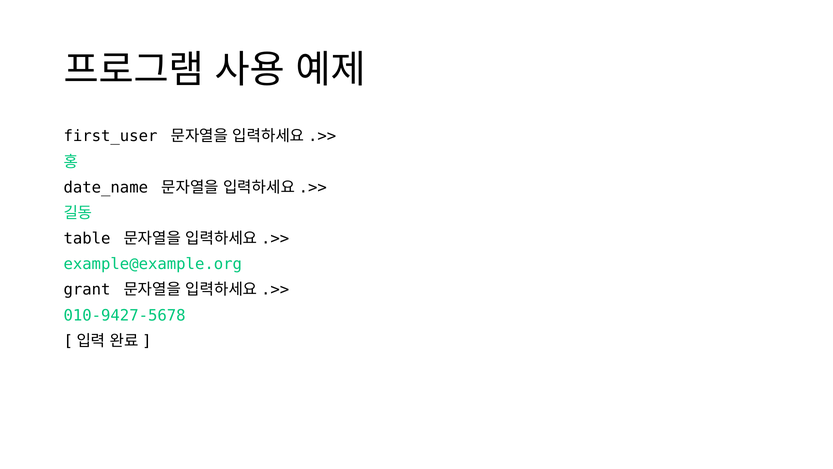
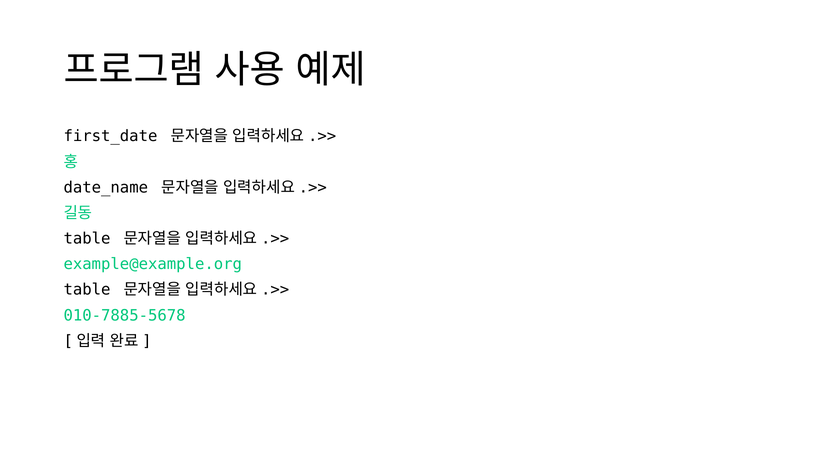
first_user: first_user -> first_date (110, 136)
grant: grant -> table (87, 290)
010-9427-5678: 010-9427-5678 -> 010-7885-5678 (125, 315)
